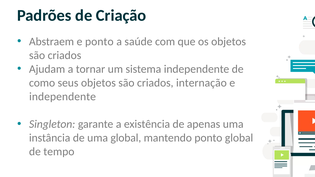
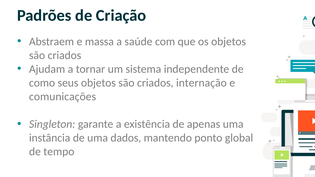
e ponto: ponto -> massa (99, 42)
independente: independente -> comunicações (63, 97)
uma global: global -> dados (126, 138)
